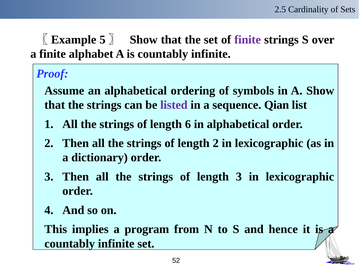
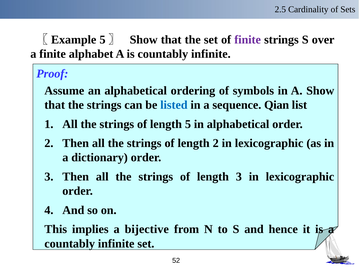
listed colour: purple -> blue (174, 105)
length 6: 6 -> 5 (188, 124)
program: program -> bijective (147, 230)
